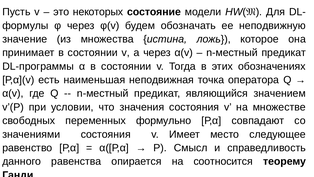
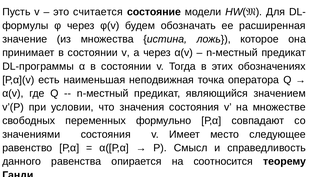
некоторых: некоторых -> считается (98, 12)
неподвижную: неподвижную -> расширенная (272, 26)
